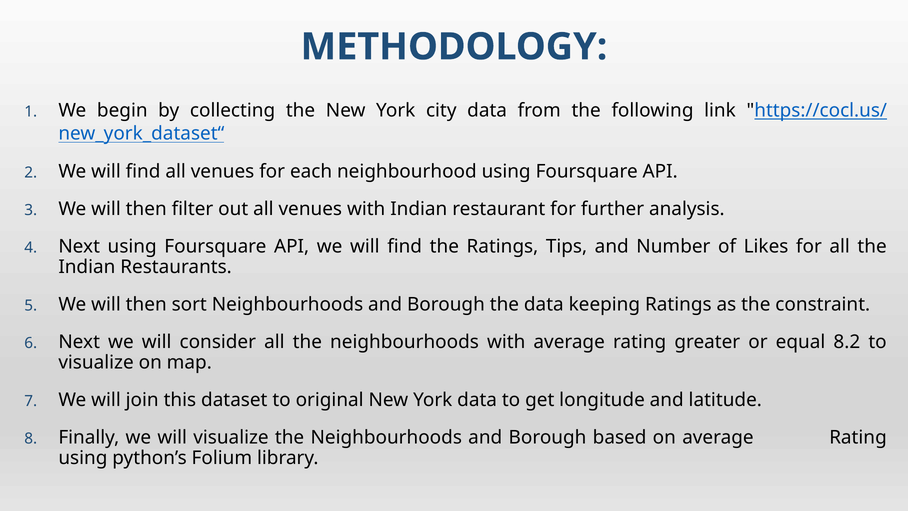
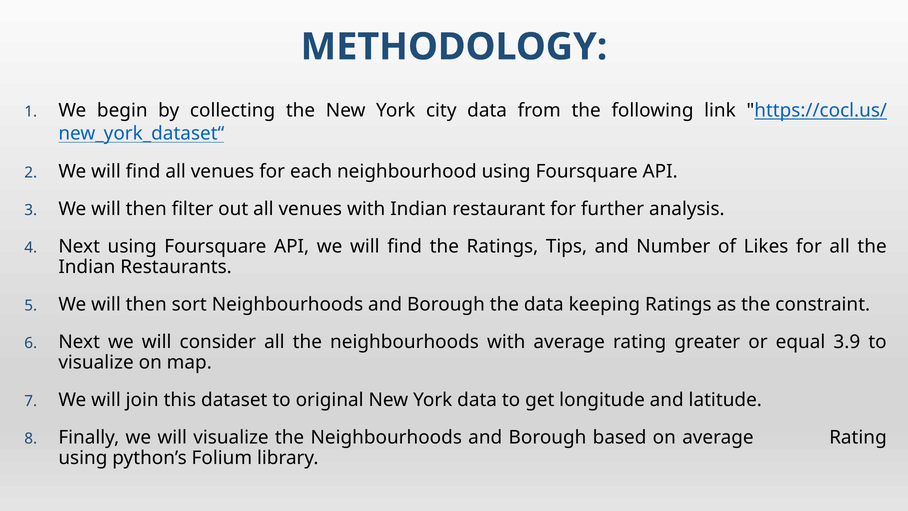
8.2: 8.2 -> 3.9 (847, 342)
